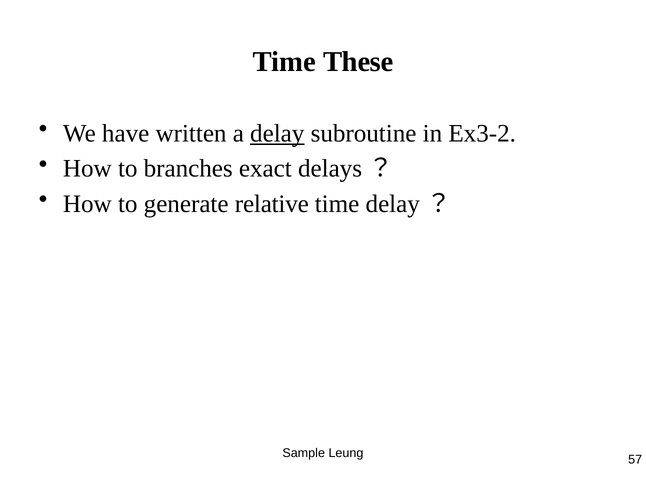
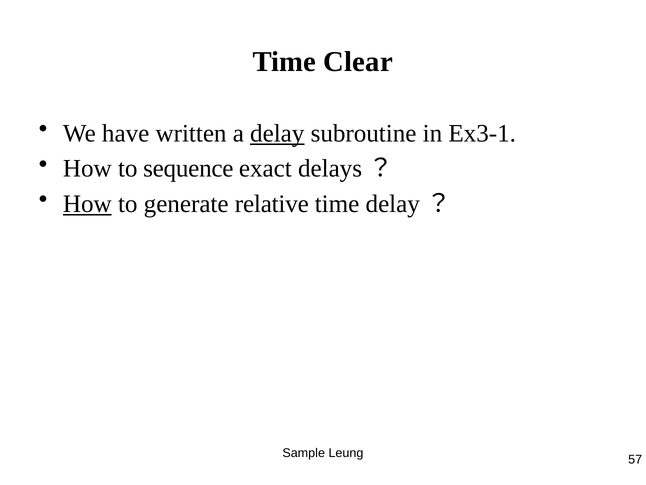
These: These -> Clear (358, 62)
Ex3-2: Ex3-2 -> Ex3-1 (482, 133)
branches: branches -> sequence (188, 168)
How underline: none -> present (87, 204)
